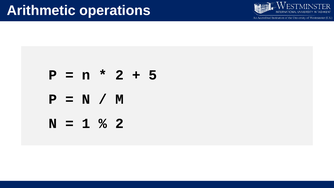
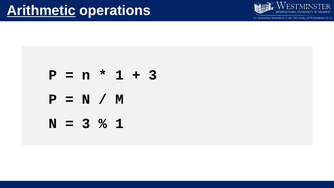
Arithmetic underline: none -> present (41, 11)
2: 2 -> 1 (120, 75)
5: 5 -> 3 (153, 75)
1: 1 -> 3 (86, 123)
2: 2 -> 1 (120, 123)
